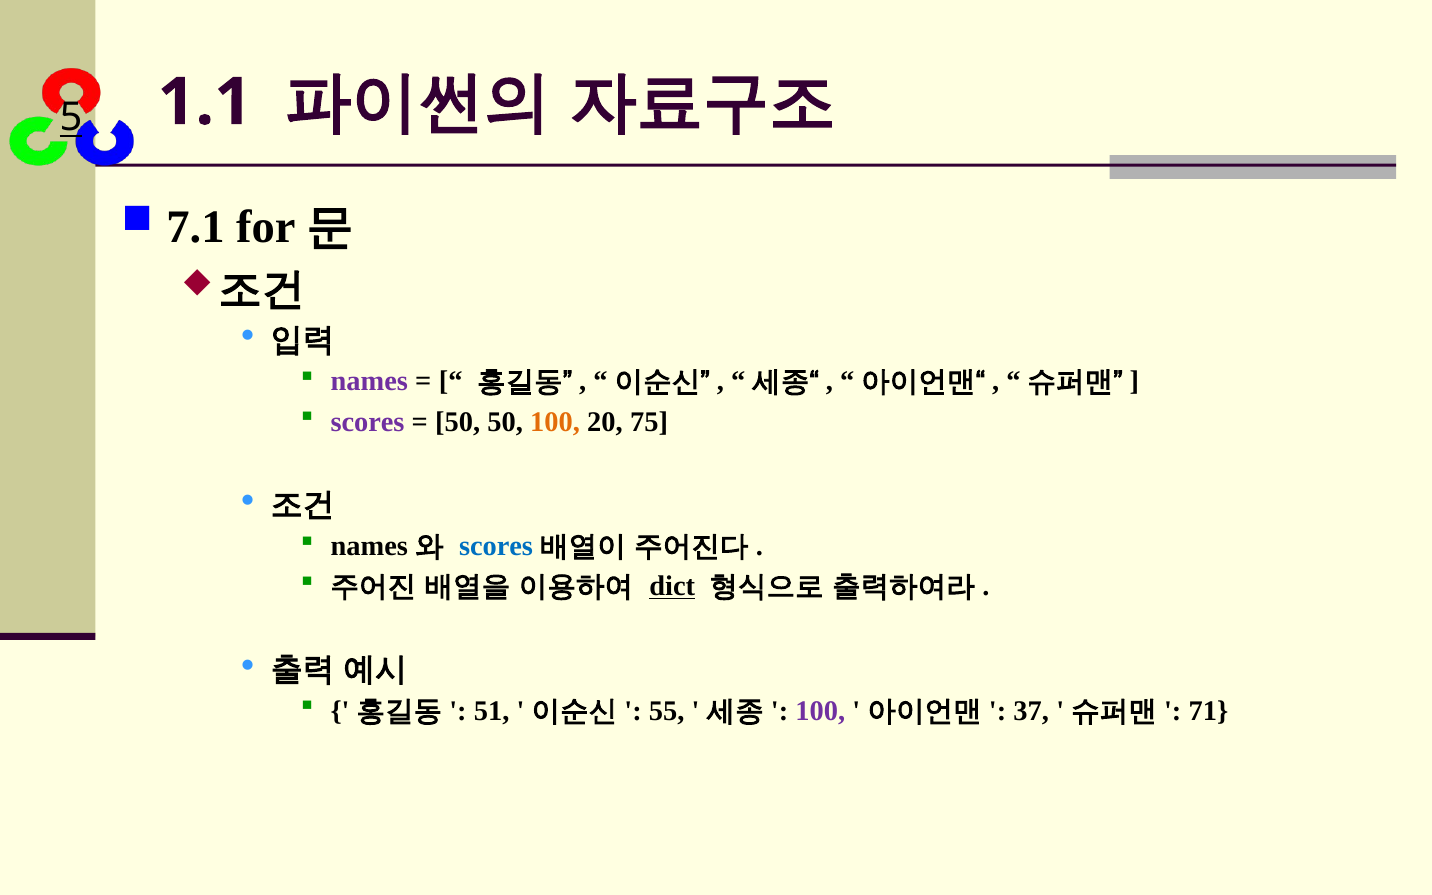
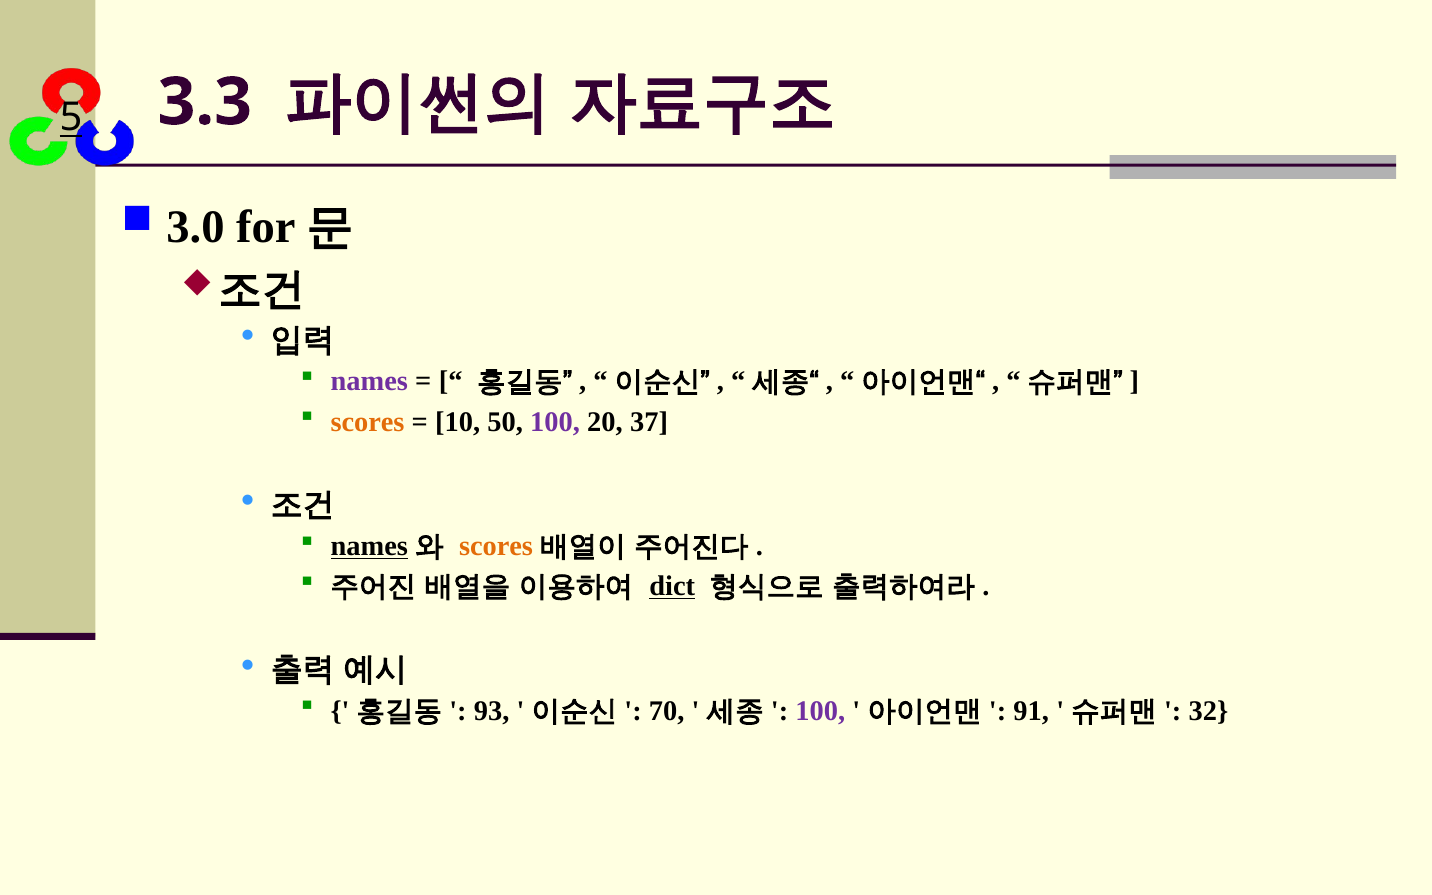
1.1: 1.1 -> 3.3 (205, 102)
7.1: 7.1 -> 3.0 (196, 227)
scores colour: purple -> orange (368, 422)
50: 50 -> 10 (458, 422)
100 colour: orange -> purple (555, 422)
75: 75 -> 37 (649, 422)
names underline: none -> present (369, 546)
scores colour: blue -> orange (496, 546)
51: 51 -> 93 (492, 711)
55: 55 -> 70 (667, 711)
37: 37 -> 91 (1031, 711)
71: 71 -> 32 (1208, 711)
